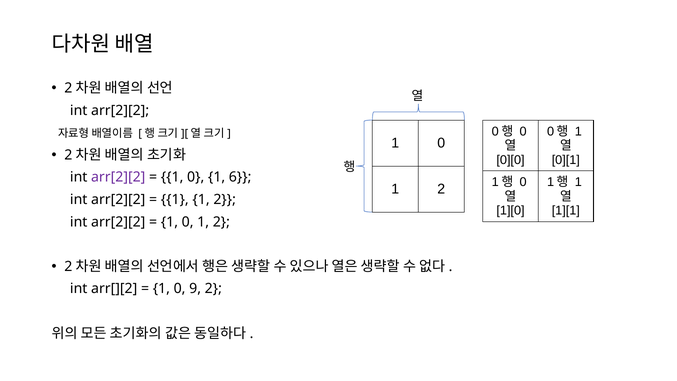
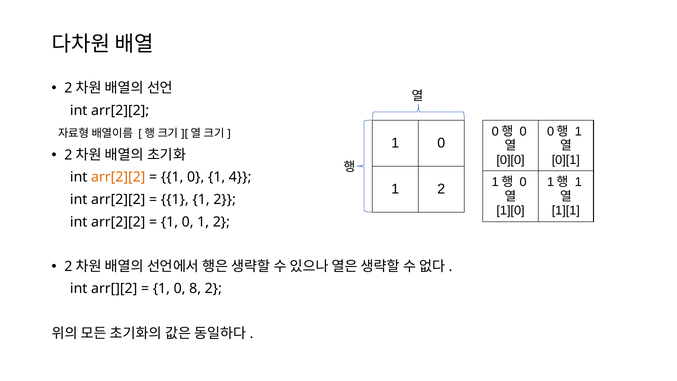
arr[2][2 colour: purple -> orange (118, 177)
6: 6 -> 4 (240, 177)
9: 9 -> 8 (195, 289)
